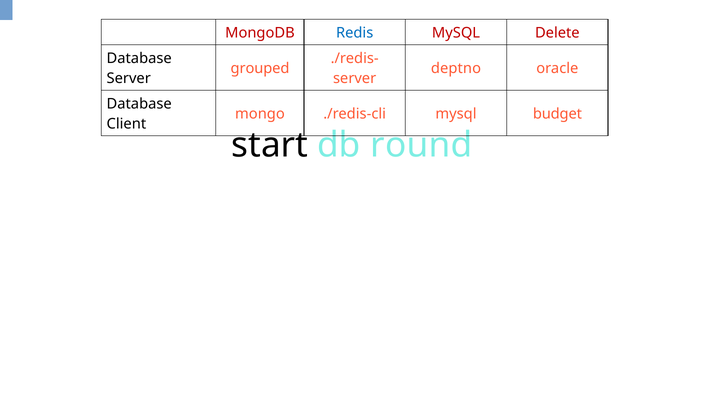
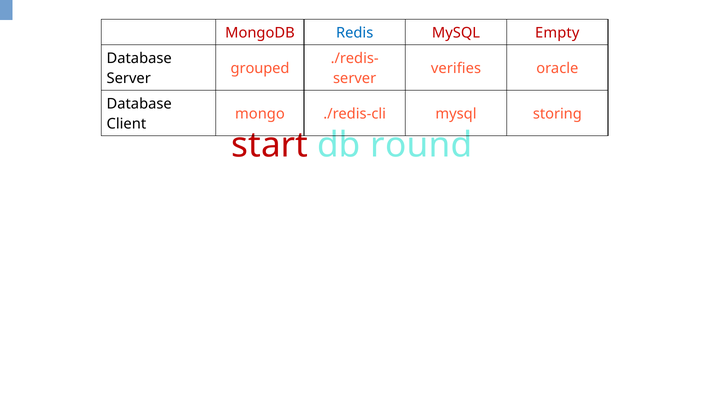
Delete: Delete -> Empty (557, 33)
deptno: deptno -> verifies (456, 68)
budget: budget -> storing (557, 114)
start colour: black -> red (270, 145)
